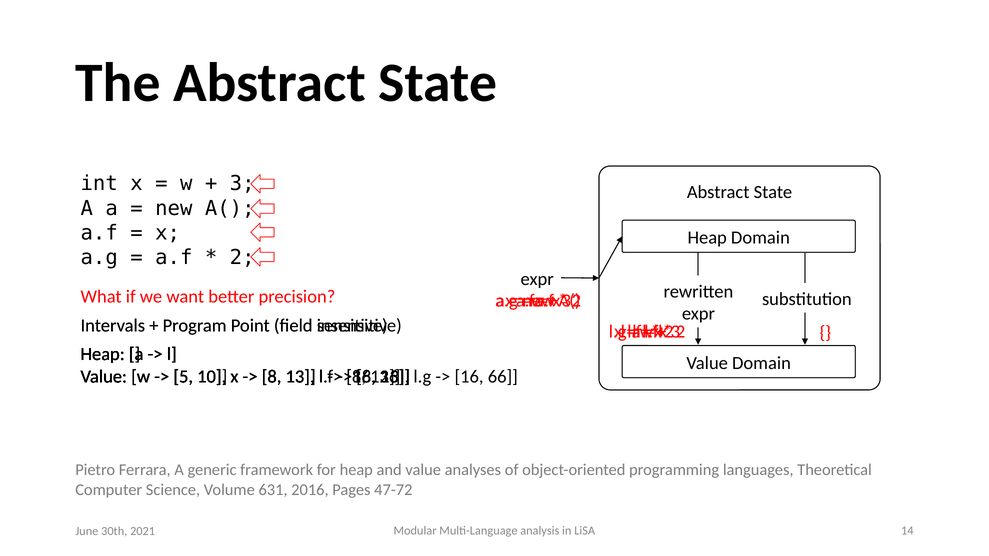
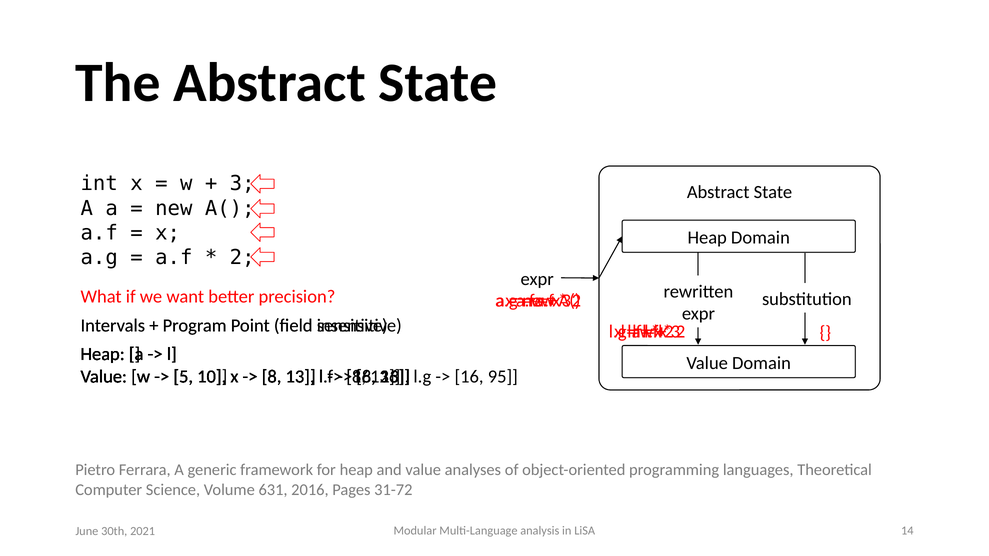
66: 66 -> 95 (503, 377)
47-72: 47-72 -> 31-72 (393, 490)
